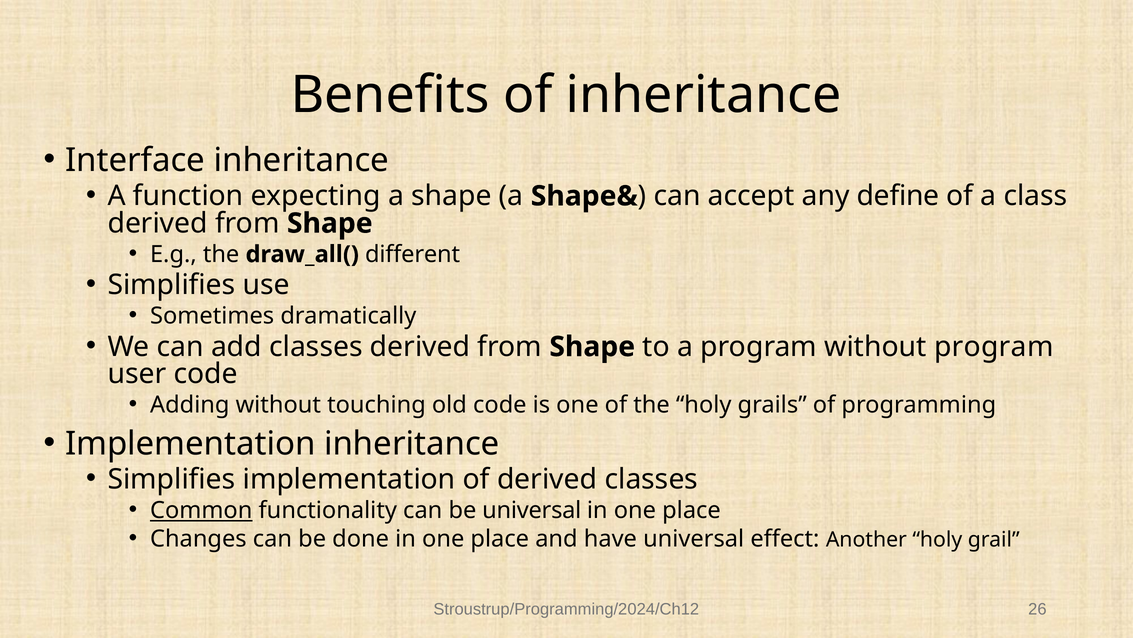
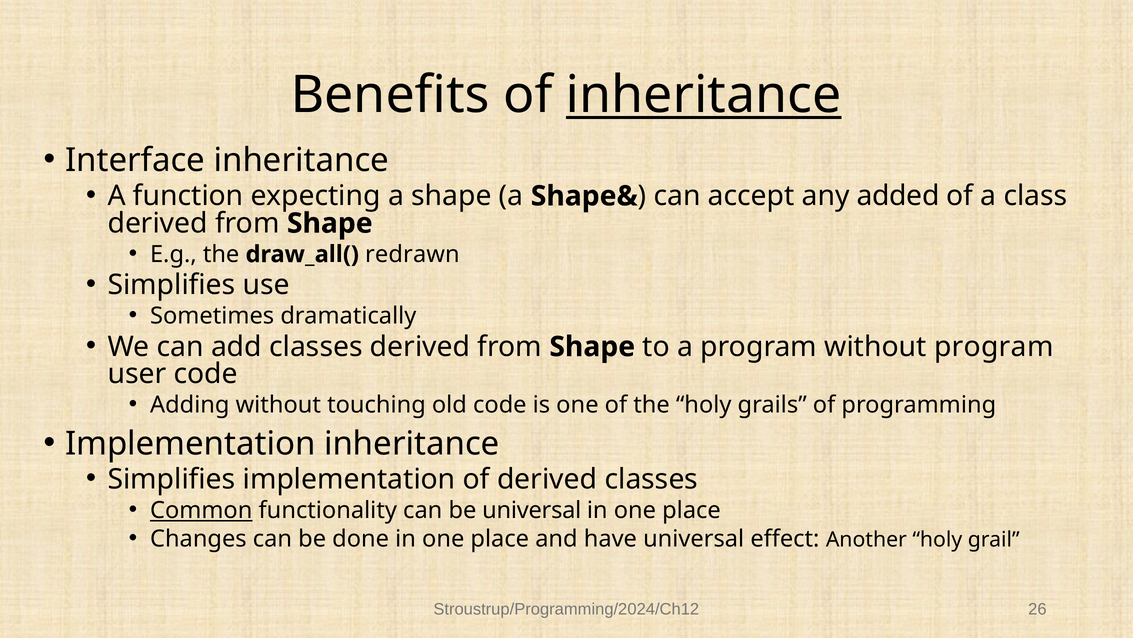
inheritance underline: none -> present (704, 95)
define: define -> added (898, 196)
different: different -> redrawn (412, 254)
